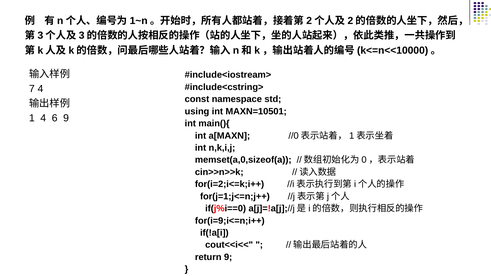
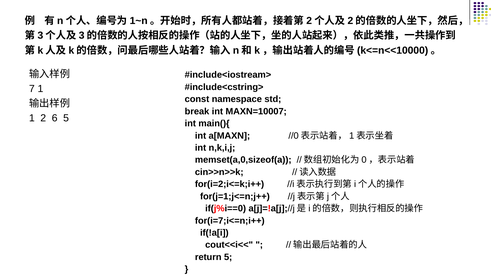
7 4: 4 -> 1 (40, 89)
using: using -> break (197, 111)
MAXN=10501: MAXN=10501 -> MAXN=10007 (256, 111)
1 4: 4 -> 2 (43, 118)
6 9: 9 -> 5 (66, 118)
for(i=9;i<=n;i++: for(i=9;i<=n;i++ -> for(i=7;i<=n;i++ (230, 221)
return 9: 9 -> 5 (228, 257)
